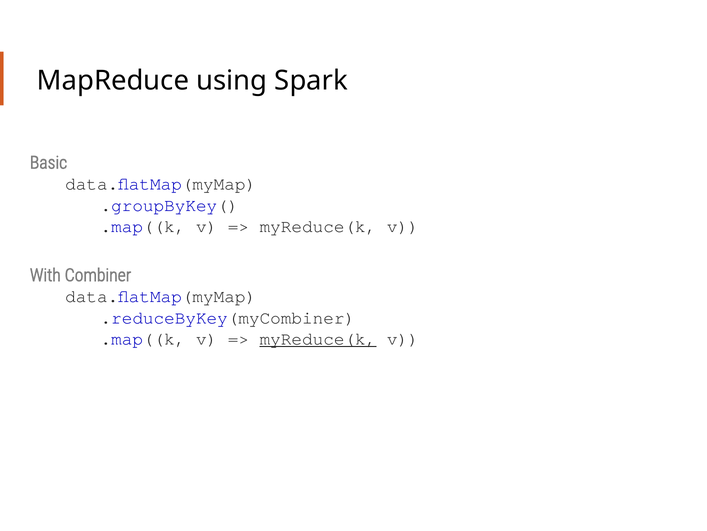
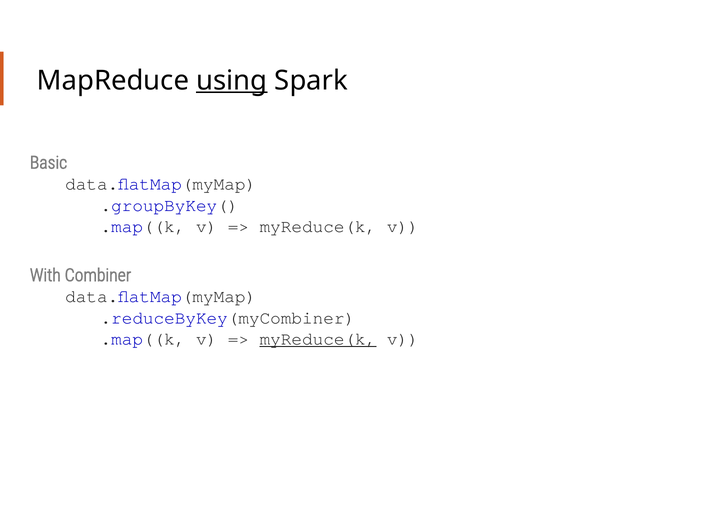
using underline: none -> present (232, 80)
